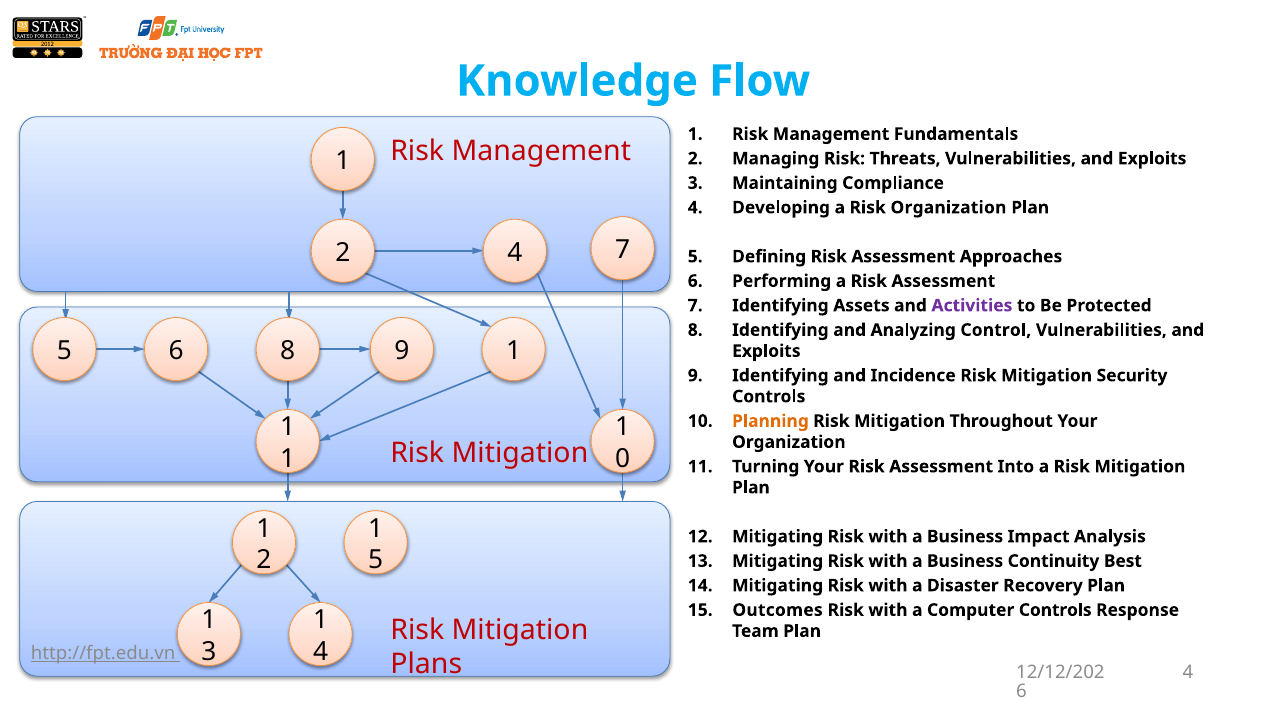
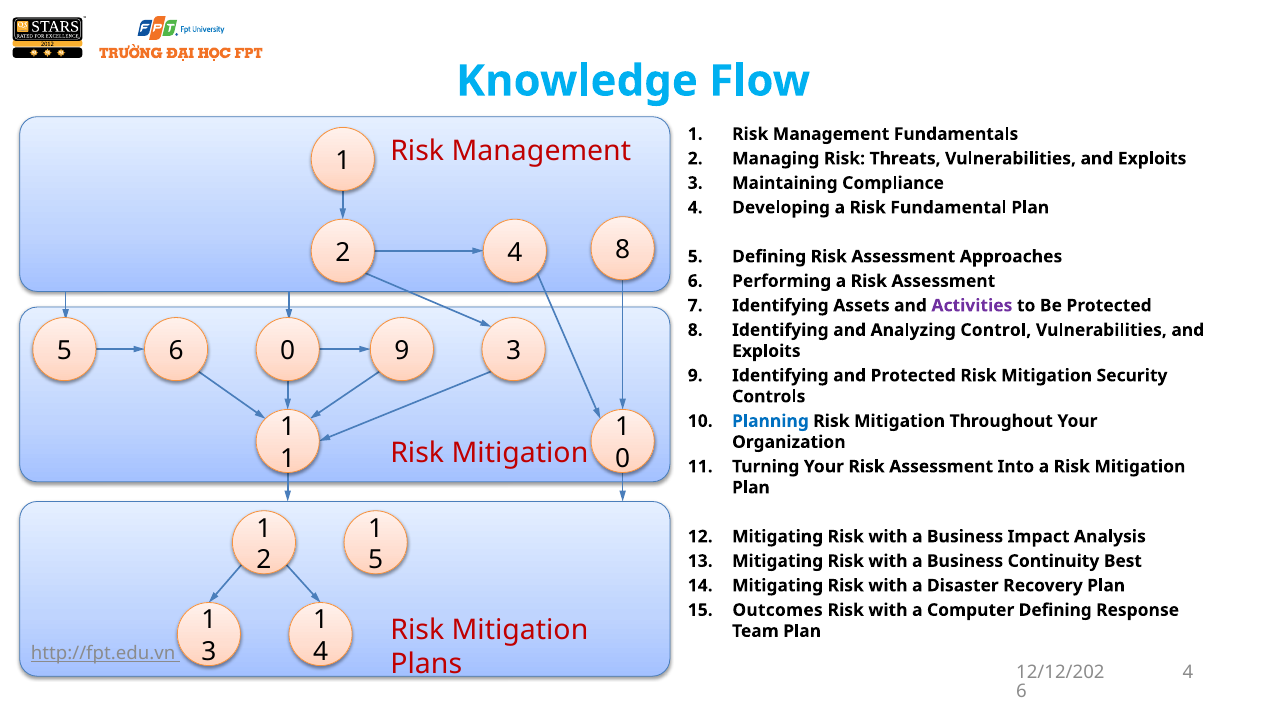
Risk Organization: Organization -> Fundamental (949, 208)
2 7: 7 -> 8 (623, 250)
6 8: 8 -> 0 (288, 351)
9 1: 1 -> 3 (514, 351)
and Incidence: Incidence -> Protected (913, 376)
Planning colour: orange -> blue (770, 421)
Computer Controls: Controls -> Defining (1055, 610)
